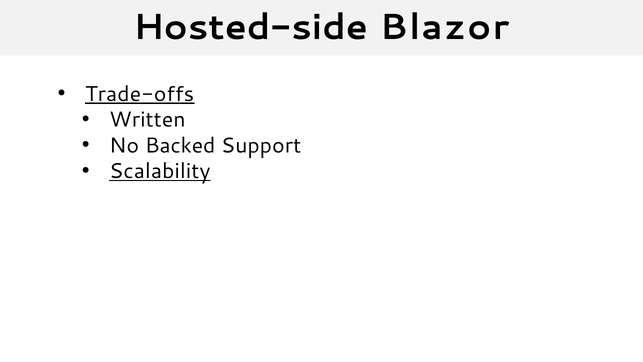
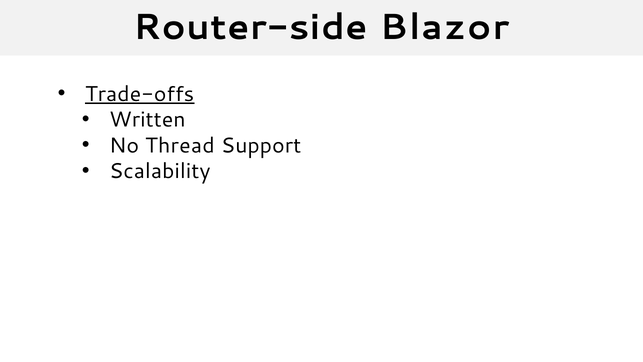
Hosted-side: Hosted-side -> Router-side (250, 27)
Backed: Backed -> Thread (180, 145)
Scalability underline: present -> none (160, 171)
